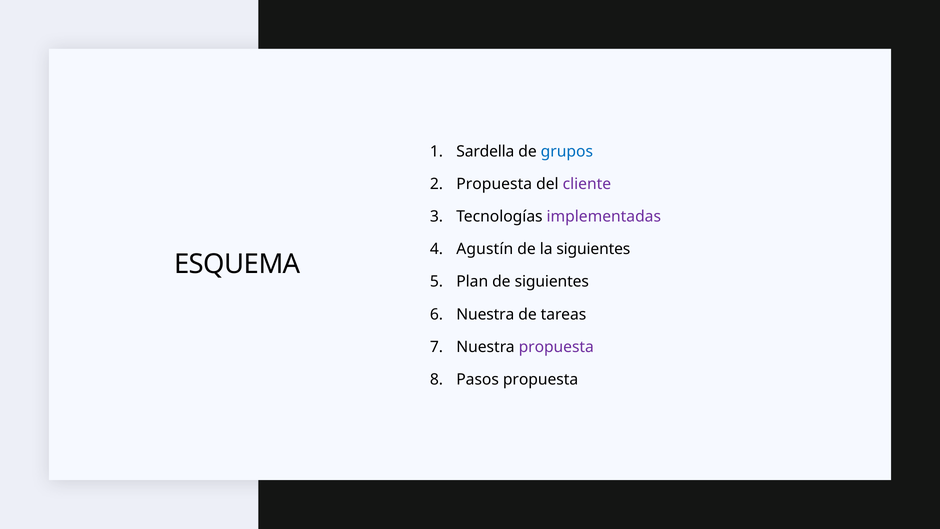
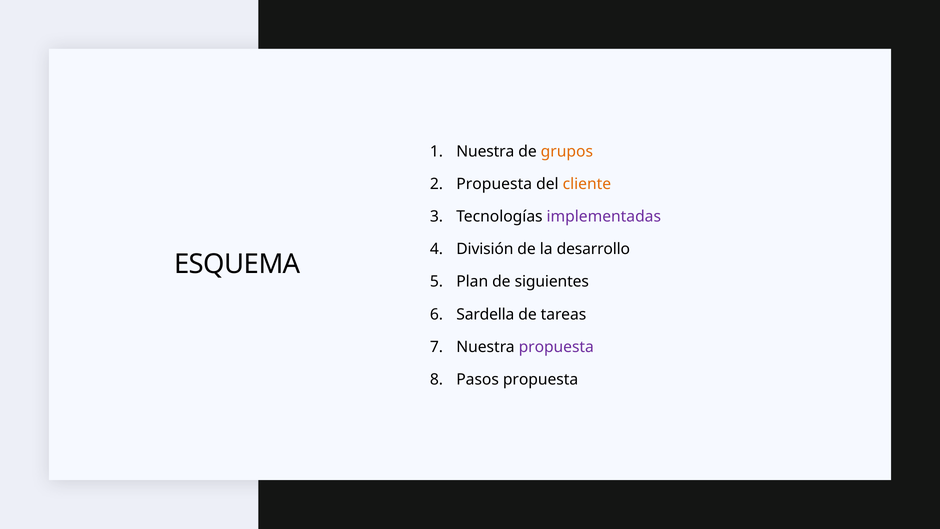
Sardella: Sardella -> Nuestra (485, 152)
grupos colour: blue -> orange (567, 152)
cliente colour: purple -> orange (587, 184)
Agustín: Agustín -> División (485, 249)
la siguientes: siguientes -> desarrollo (593, 249)
Nuestra: Nuestra -> Sardella (485, 314)
